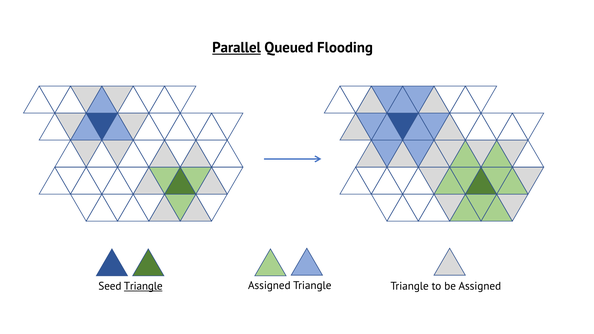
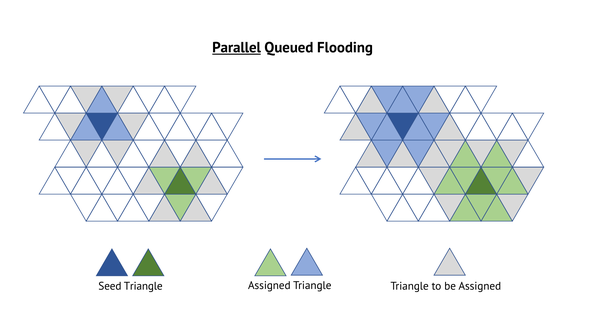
Triangle underline: present -> none (143, 286)
